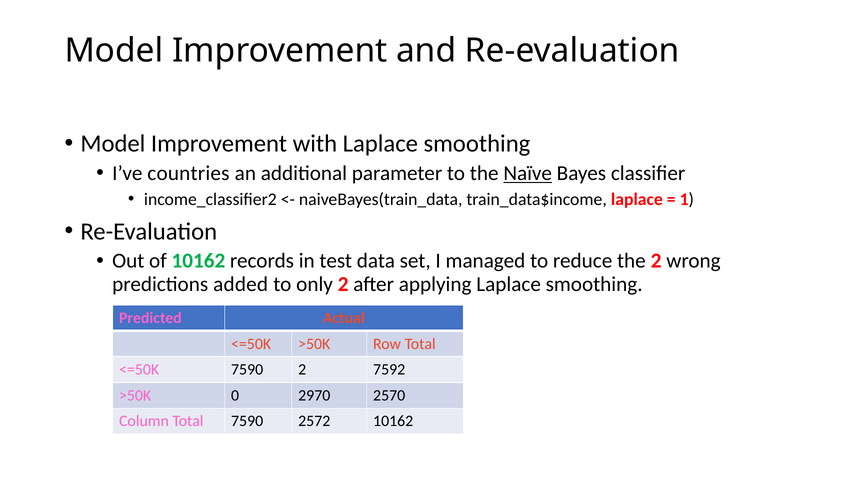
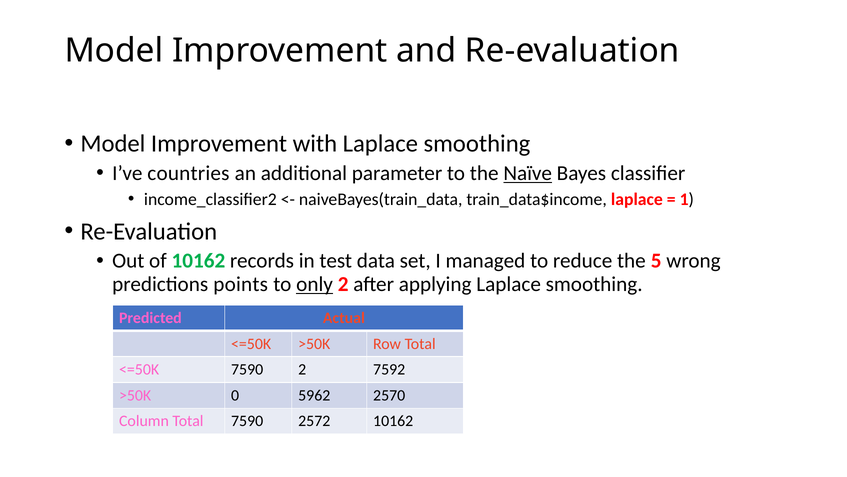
the 2: 2 -> 5 (656, 261)
added: added -> points (241, 284)
only underline: none -> present (315, 284)
2970: 2970 -> 5962 (314, 395)
